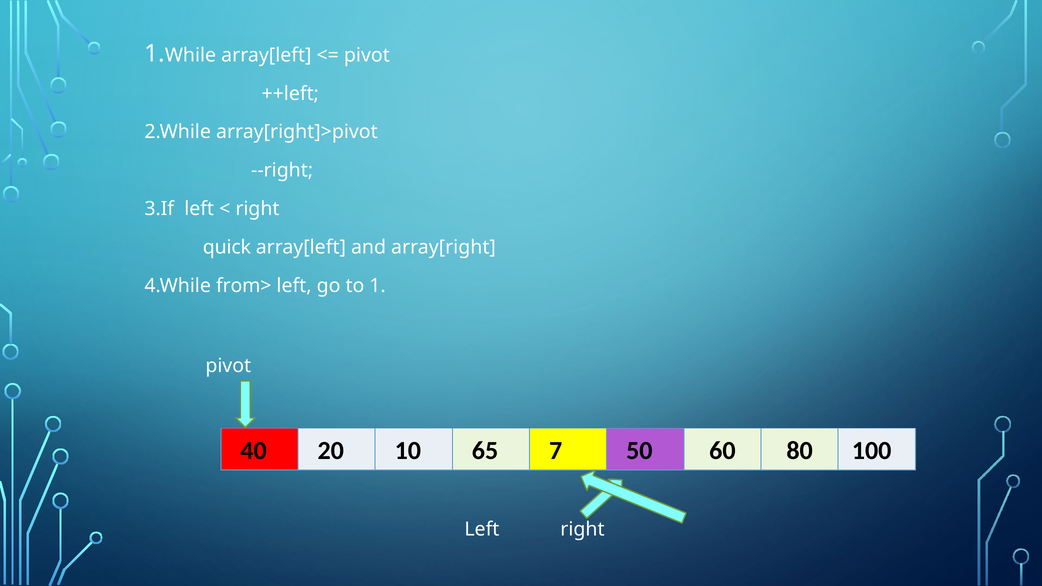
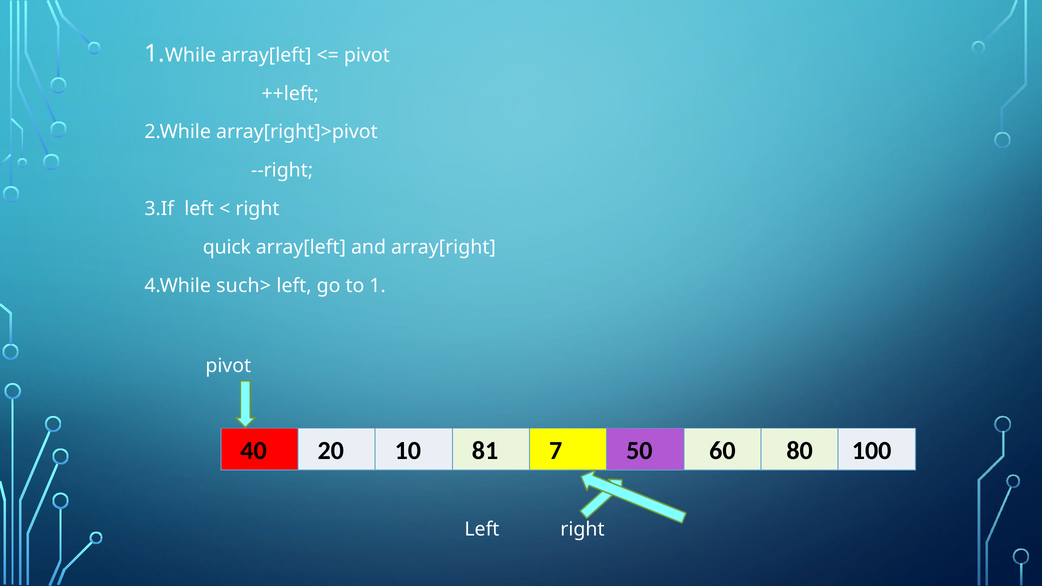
from>: from> -> such> (244, 286)
65: 65 -> 81 (485, 451)
